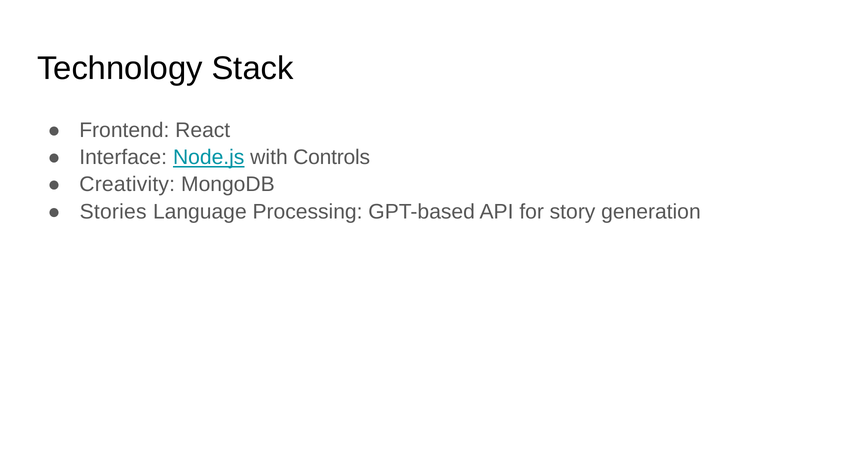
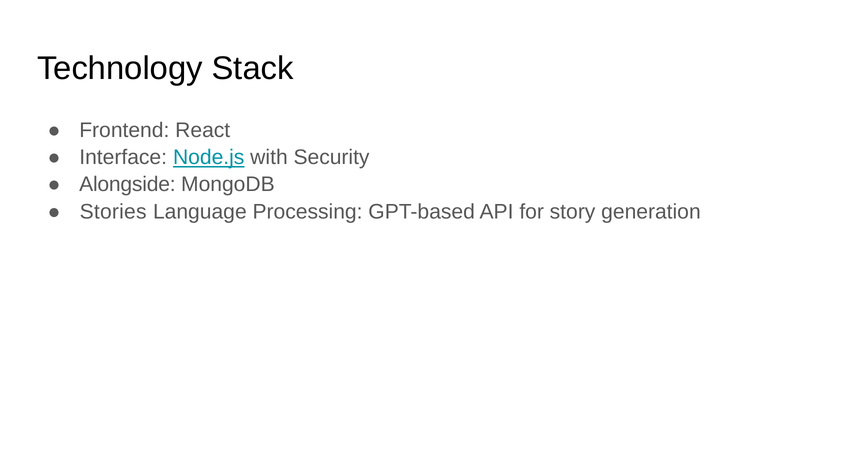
Controls: Controls -> Security (332, 157)
Creativity: Creativity -> Alongside (127, 185)
